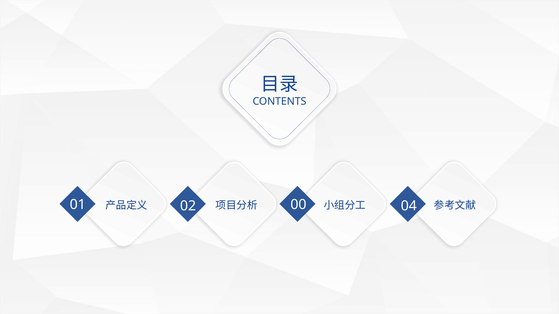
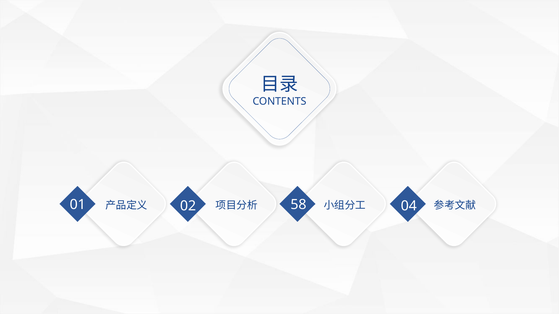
00: 00 -> 58 (298, 205)
